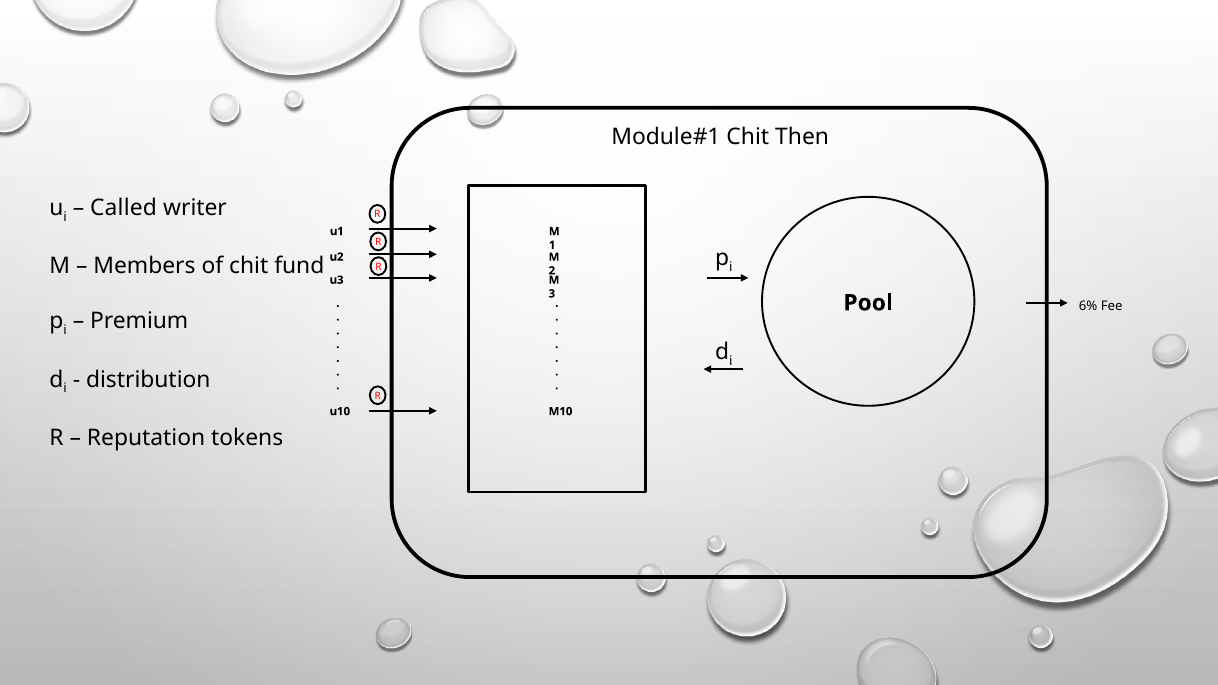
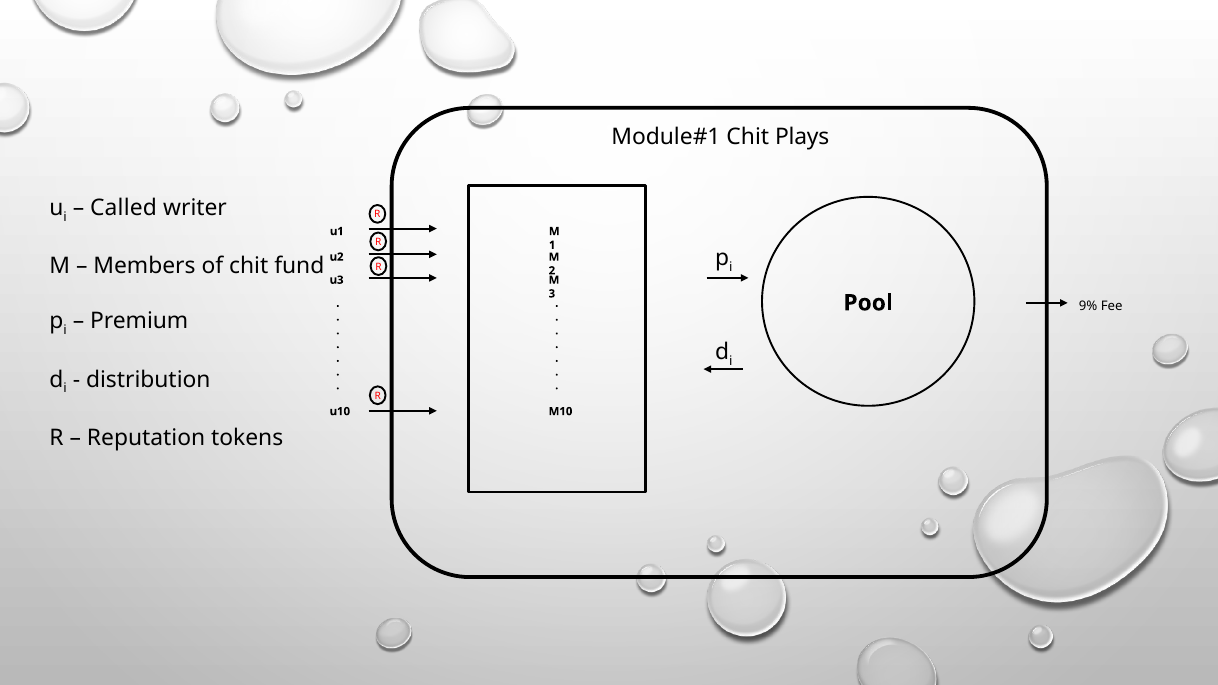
Then: Then -> Plays (802, 137)
6%: 6% -> 9% (1088, 307)
